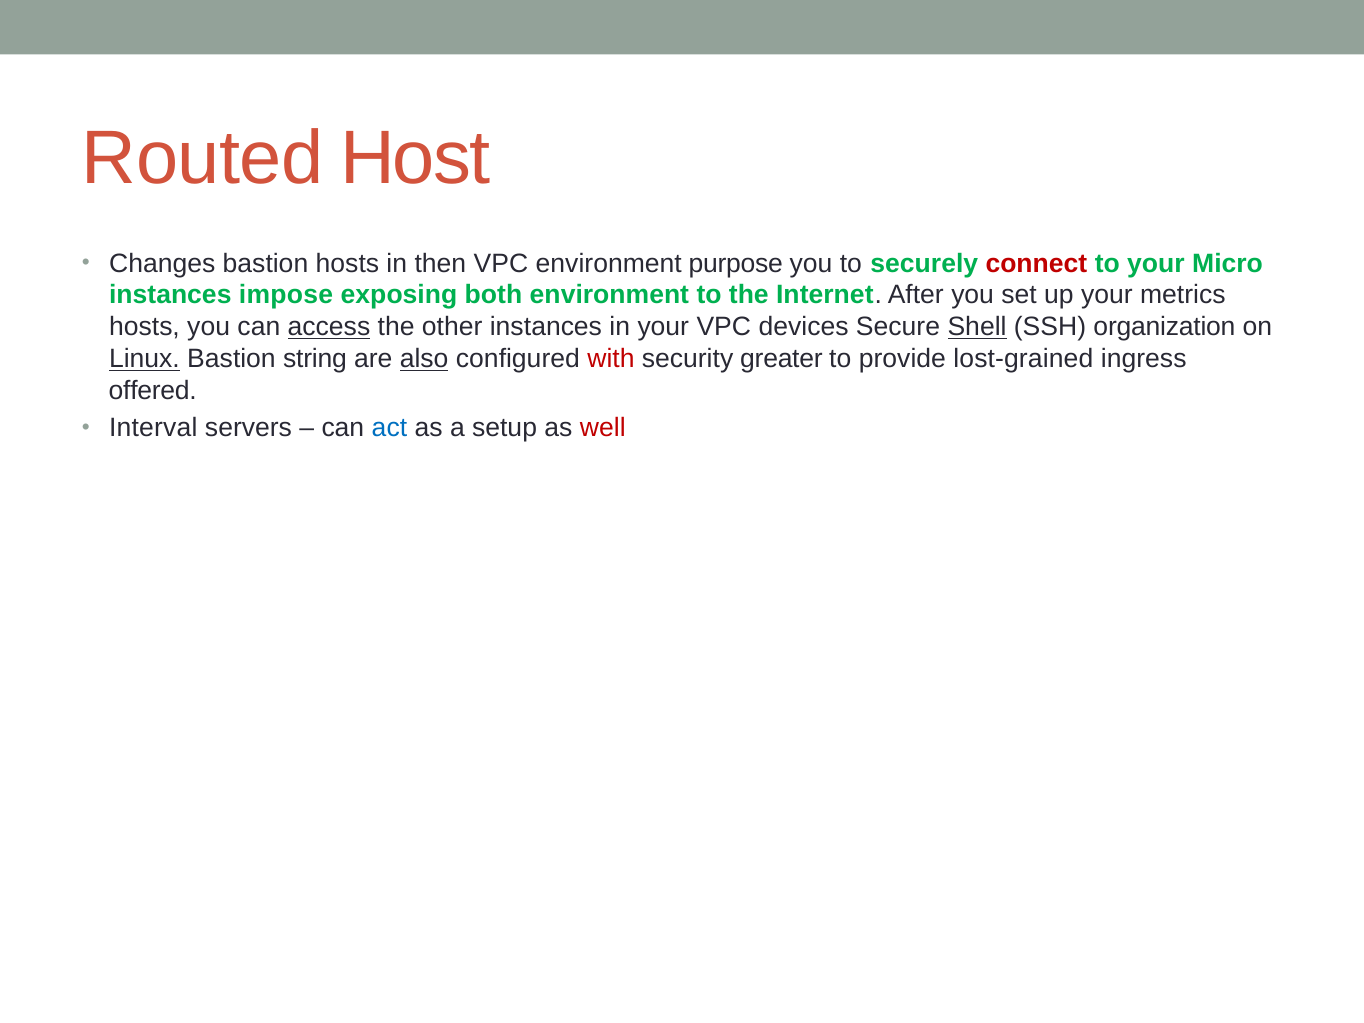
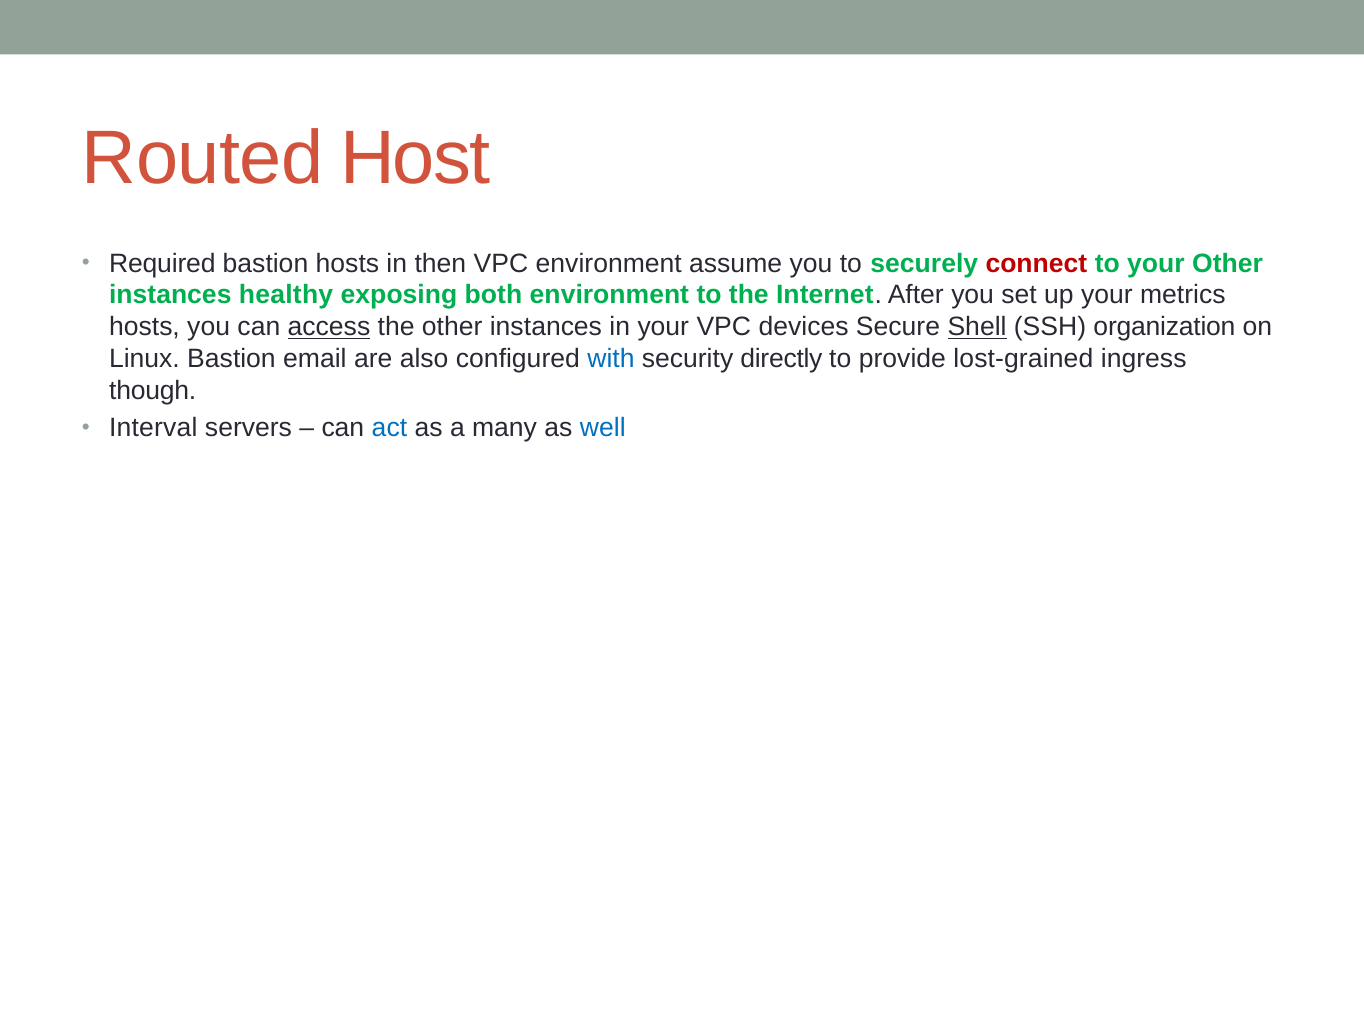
Changes: Changes -> Required (162, 263)
purpose: purpose -> assume (736, 263)
your Micro: Micro -> Other (1228, 263)
impose: impose -> healthy (286, 295)
Linux underline: present -> none (144, 359)
string: string -> email (315, 359)
also underline: present -> none (424, 359)
with colour: red -> blue (611, 359)
greater: greater -> directly (781, 359)
offered: offered -> though (153, 391)
setup: setup -> many (505, 428)
well colour: red -> blue (603, 428)
